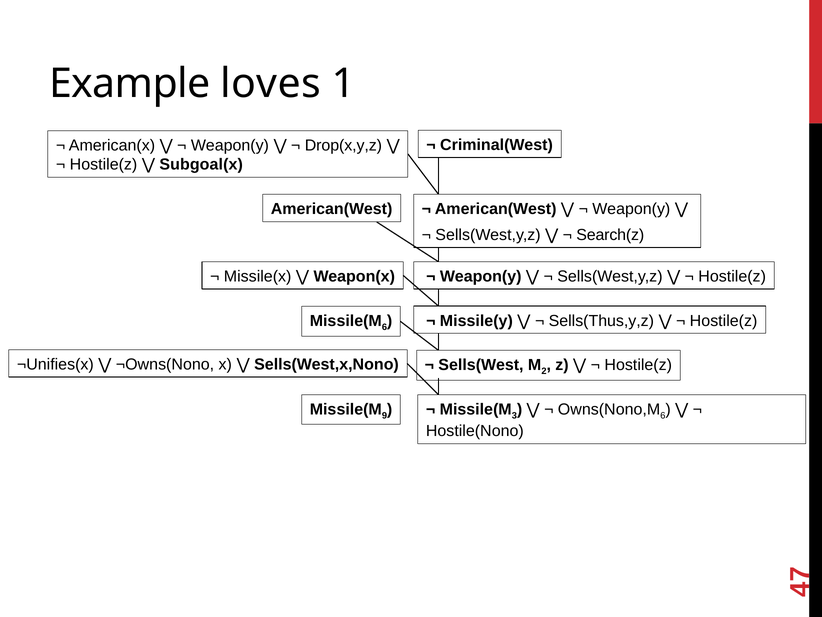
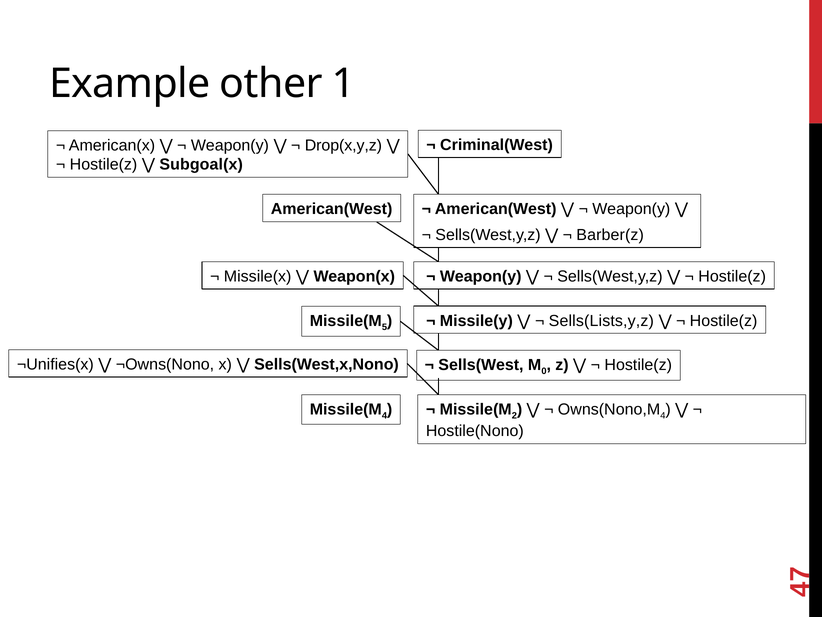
loves: loves -> other (271, 84)
Search(z: Search(z -> Barber(z (610, 235)
Sells(Thus,y,z: Sells(Thus,y,z -> Sells(Lists,y,z (601, 320)
6: 6 -> 5 (384, 327)
2: 2 -> 0 (544, 371)
9: 9 -> 4 (384, 415)
3: 3 -> 2 (514, 415)
6: 6 -> 4 (663, 415)
